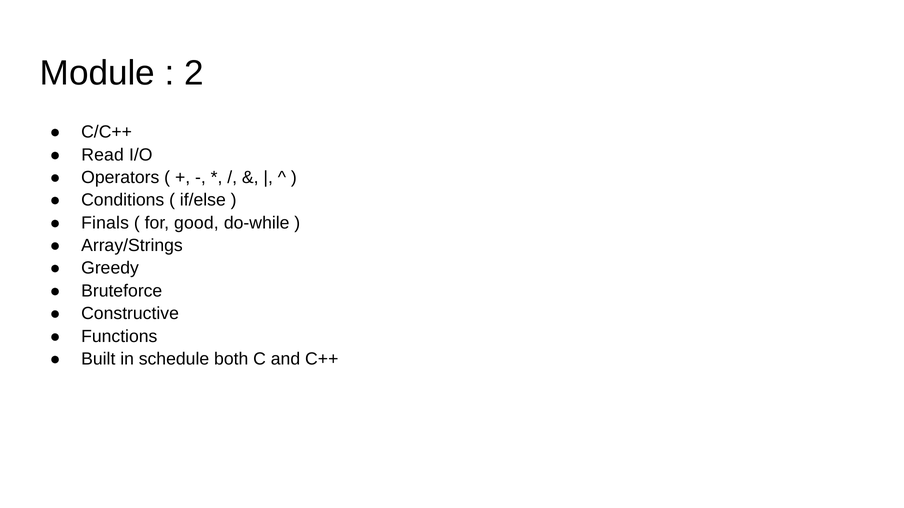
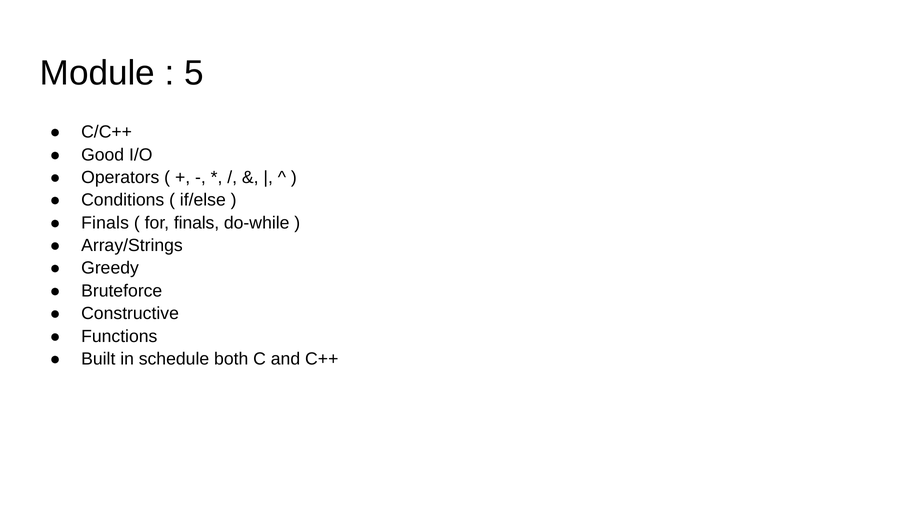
2: 2 -> 5 (194, 73)
Read: Read -> Good (103, 155)
for good: good -> finals (197, 223)
